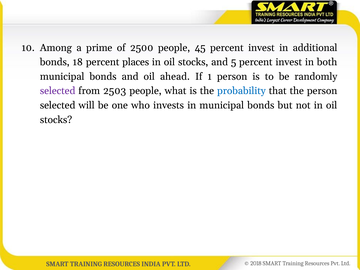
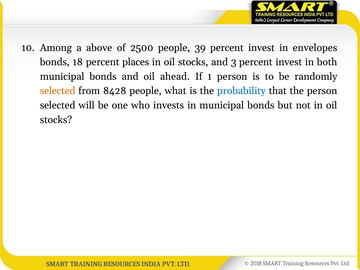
prime: prime -> above (99, 48)
45: 45 -> 39 (200, 48)
additional: additional -> envelopes (315, 48)
5: 5 -> 3 (234, 62)
selected colour: purple -> orange (58, 91)
2503: 2503 -> 8428 (115, 91)
